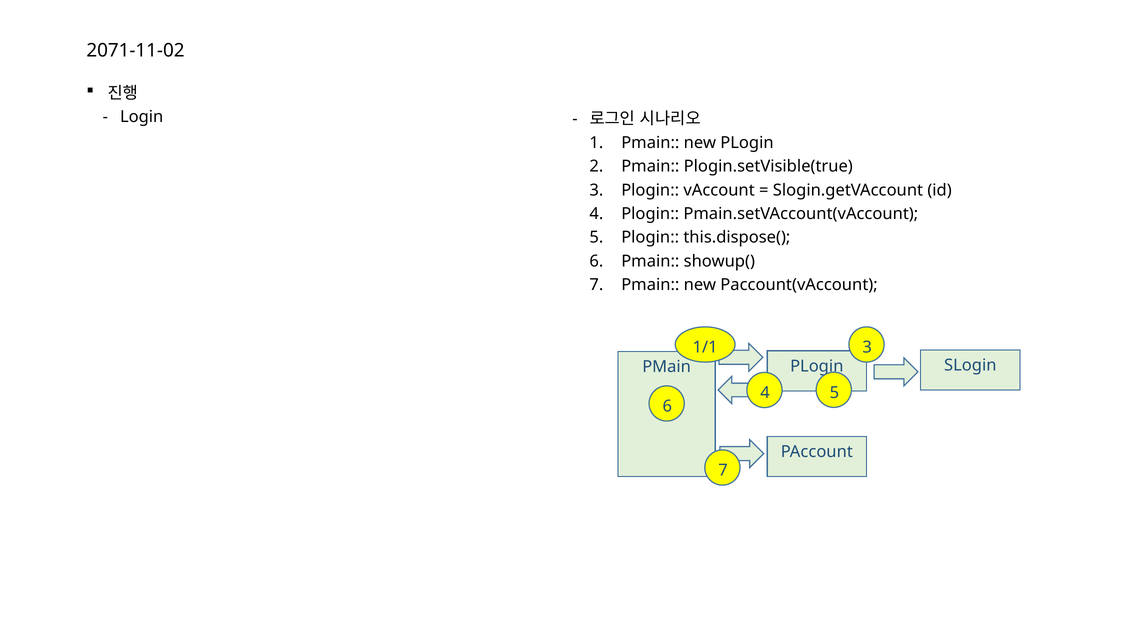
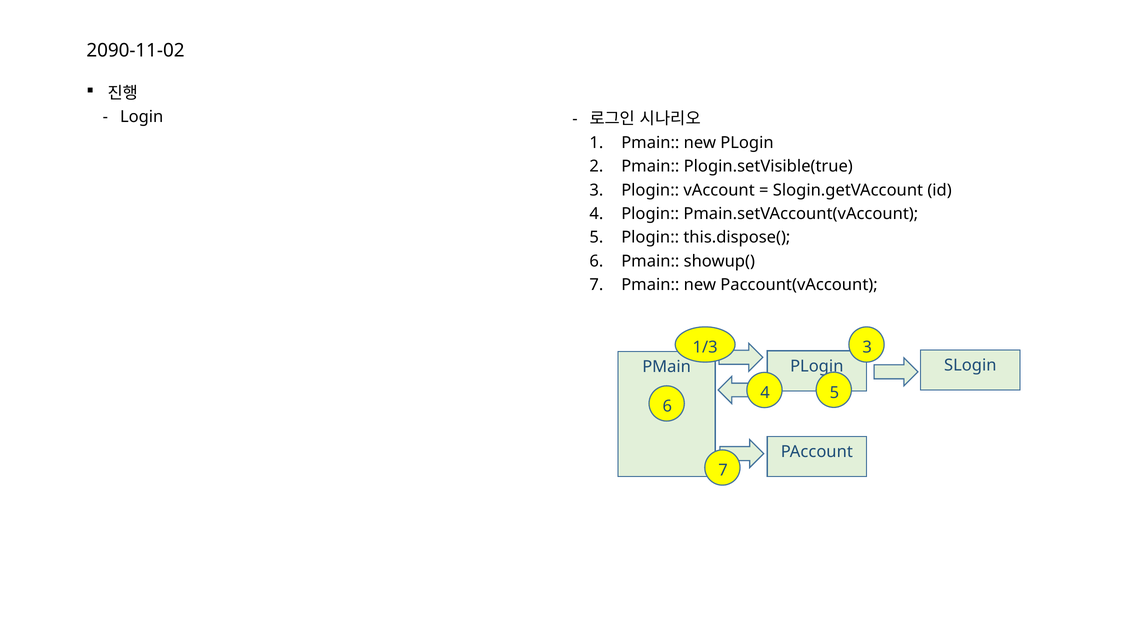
2071-11-02: 2071-11-02 -> 2090-11-02 (135, 50)
1/1: 1/1 -> 1/3 (705, 347)
